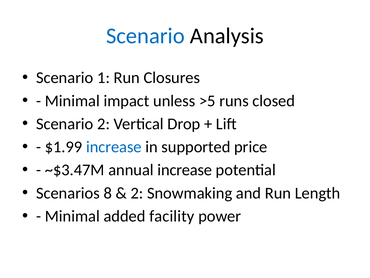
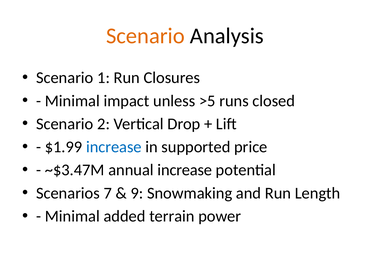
Scenario colour: blue -> orange (145, 36)
8: 8 -> 7 (108, 193)
2: 2 -> 9 (137, 193)
facility: facility -> terrain (172, 216)
